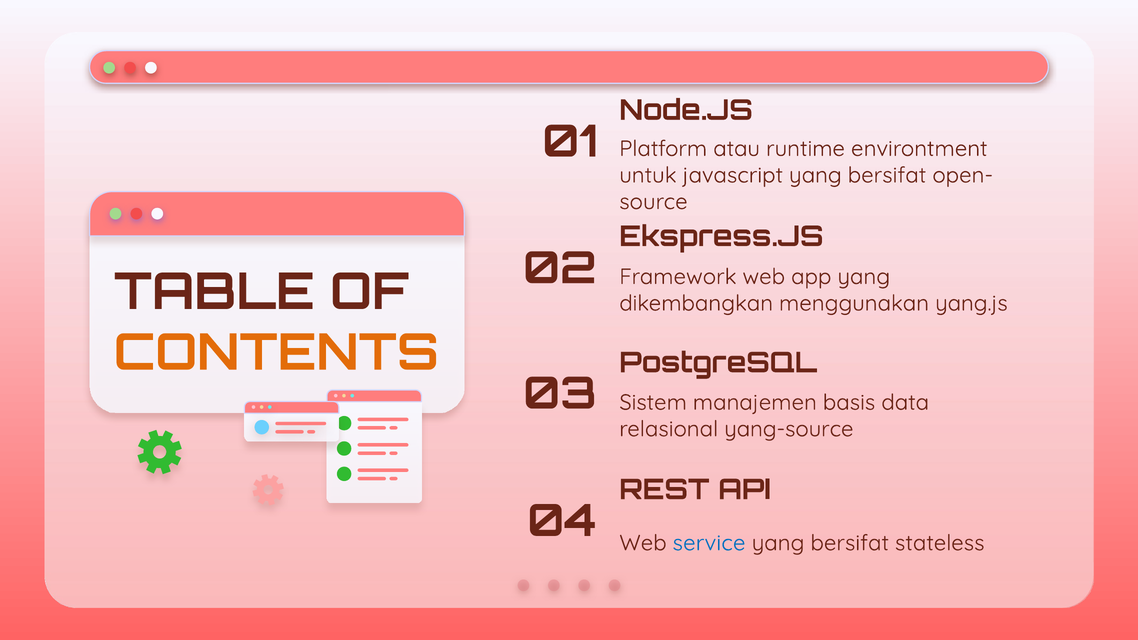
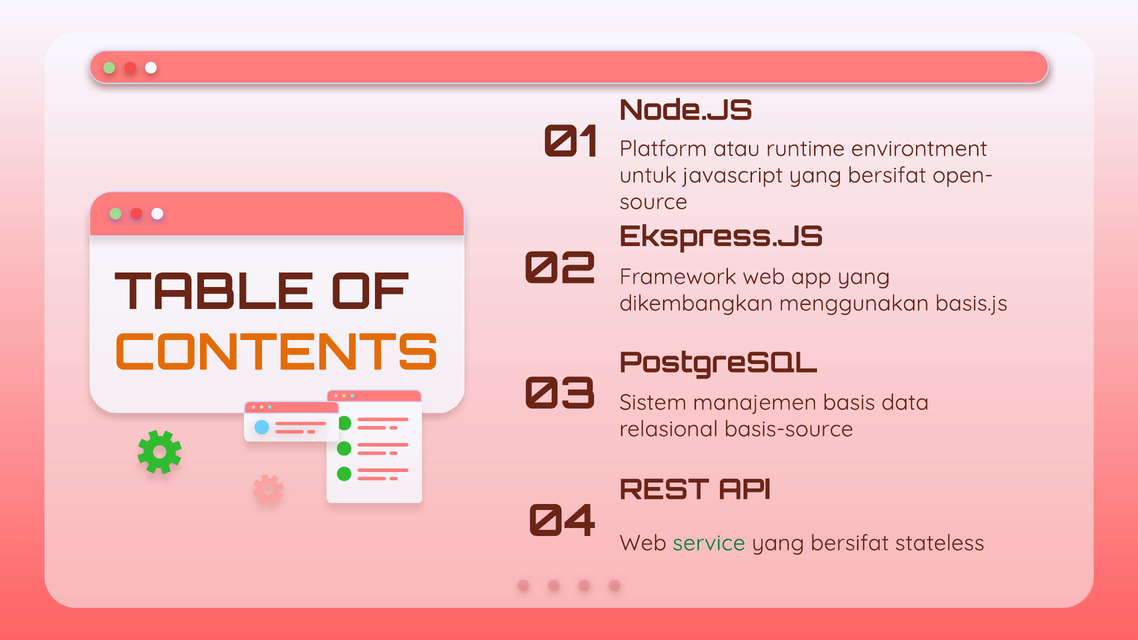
yang.js: yang.js -> basis.js (971, 303)
yang-source: yang-source -> basis-source (789, 429)
service colour: blue -> green (709, 543)
